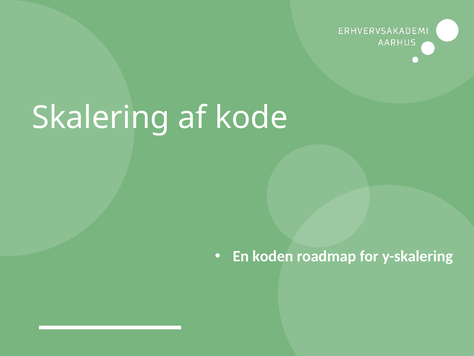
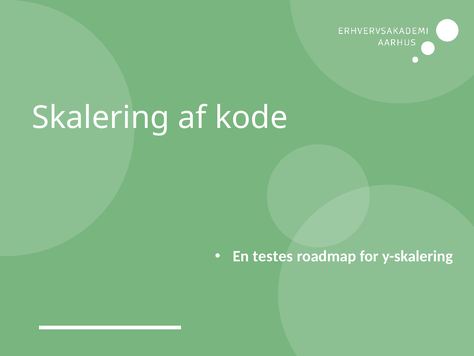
koden: koden -> testes (273, 256)
